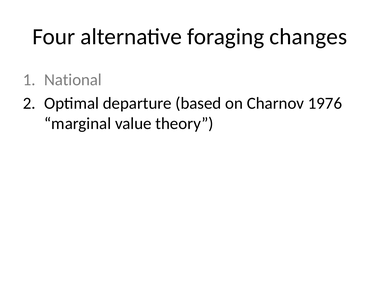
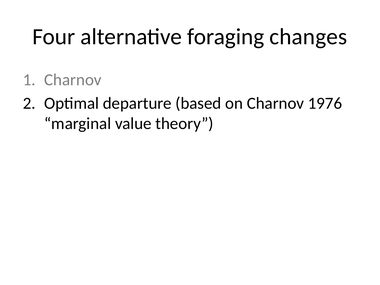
National: National -> Charnov (73, 80)
